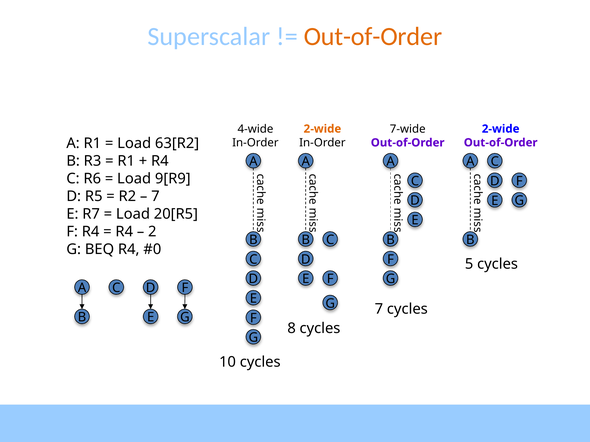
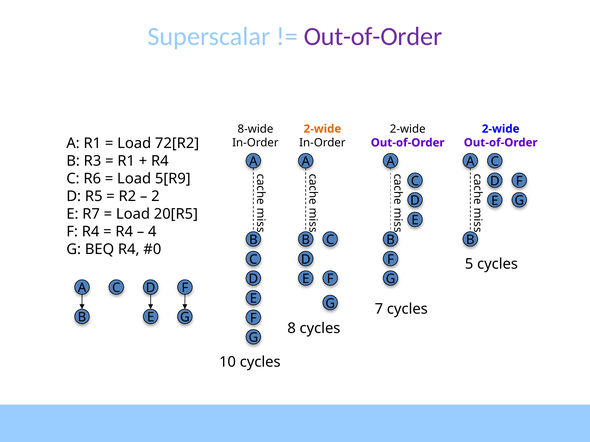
Out-of-Order colour: orange -> purple (373, 37)
4-wide: 4-wide -> 8-wide (255, 129)
7-wide: 7-wide -> 2-wide (408, 129)
63[R2: 63[R2 -> 72[R2 (177, 143)
9[R9: 9[R9 -> 5[R9 (173, 179)
7: 7 -> 2 (155, 196)
2: 2 -> 4 (152, 232)
